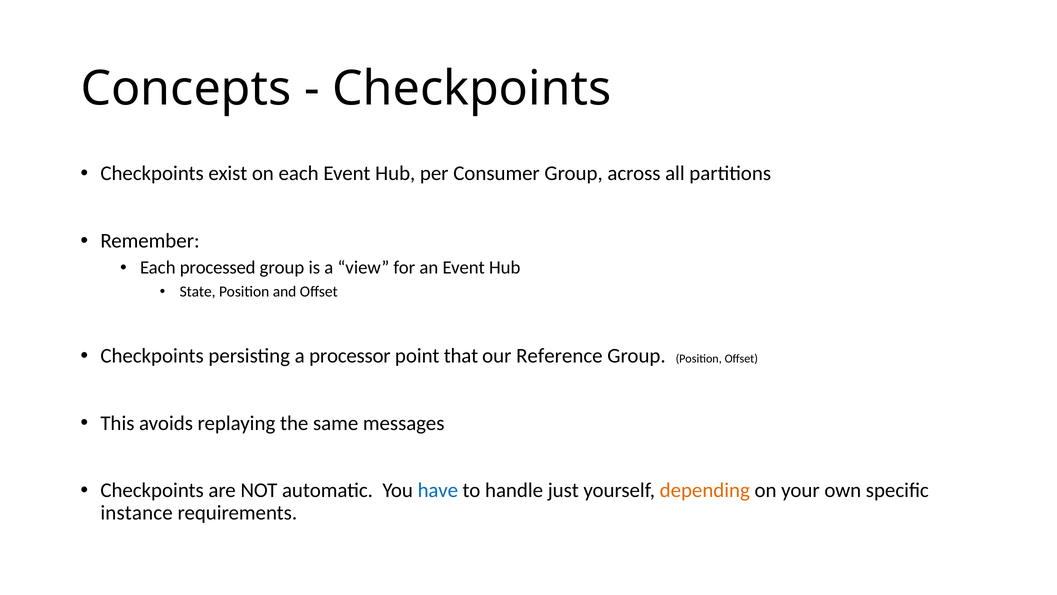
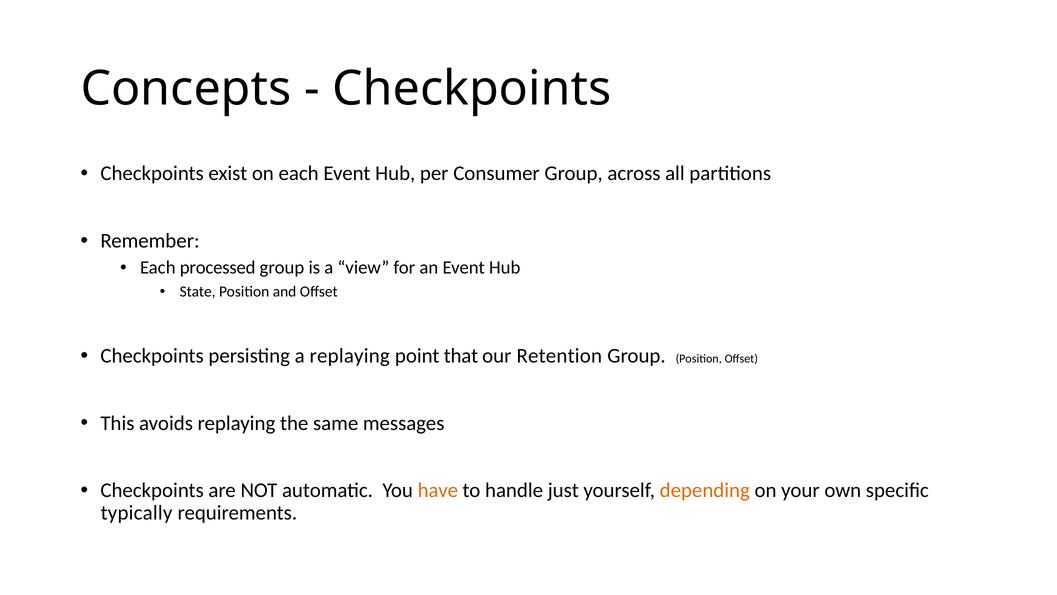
a processor: processor -> replaying (350, 356)
Reference: Reference -> Retention (559, 356)
have colour: blue -> orange (438, 490)
instance: instance -> typically (137, 513)
